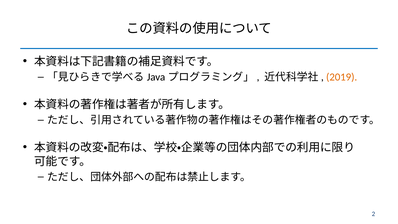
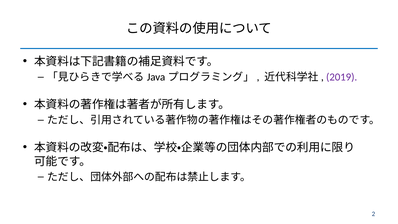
2019 colour: orange -> purple (342, 77)
